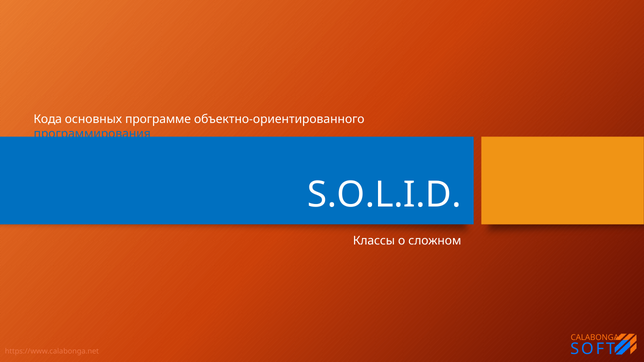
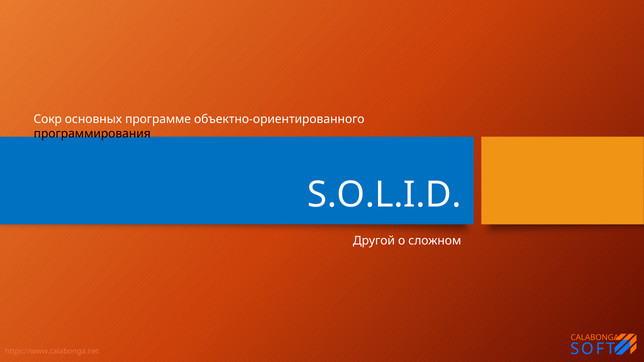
Кода: Кода -> Сокр (48, 119)
программирования colour: blue -> black (92, 134)
Классы: Классы -> Другой (374, 241)
